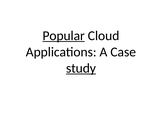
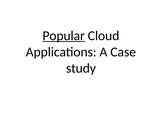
study underline: present -> none (81, 68)
